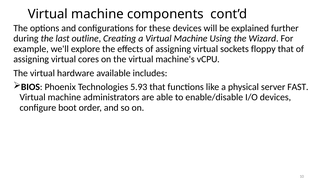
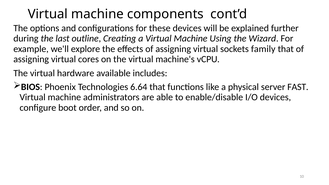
floppy: floppy -> family (263, 49)
5.93: 5.93 -> 6.64 (139, 87)
